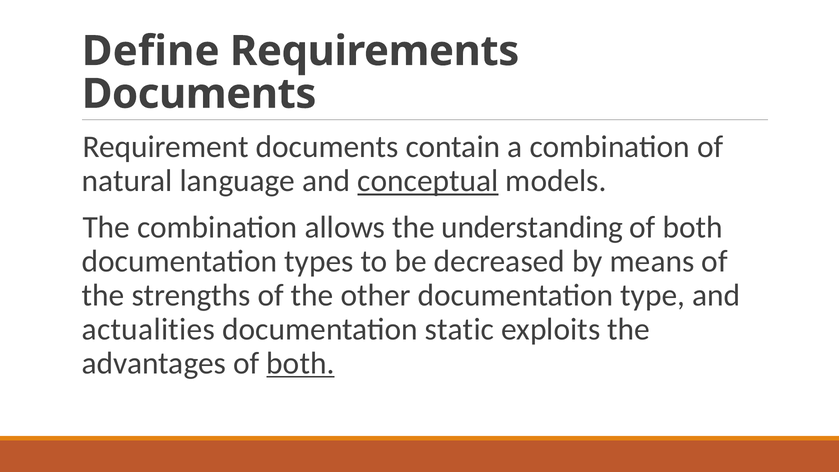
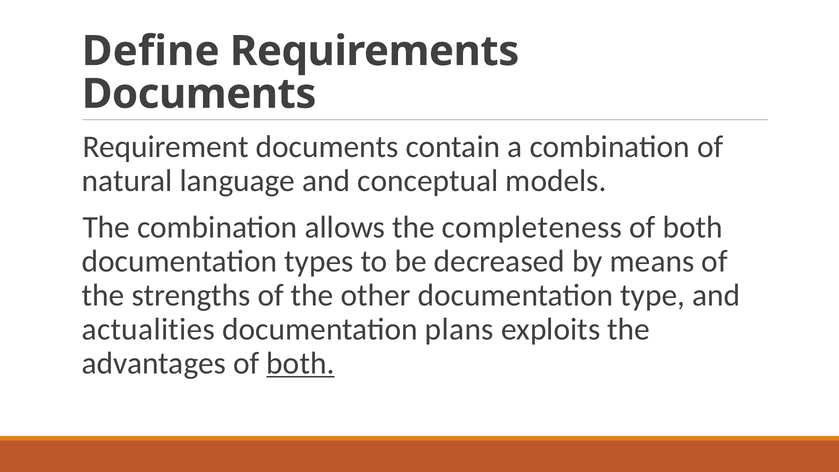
conceptual underline: present -> none (428, 181)
understanding: understanding -> completeness (532, 227)
static: static -> plans (459, 329)
